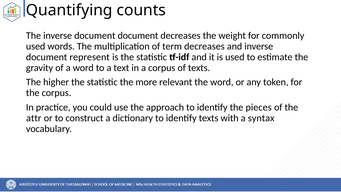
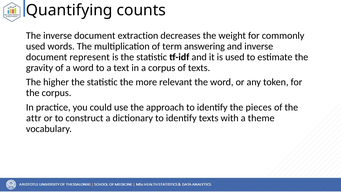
document document: document -> extraction (138, 36)
term decreases: decreases -> answering (204, 46)
syntax: syntax -> theme (261, 118)
